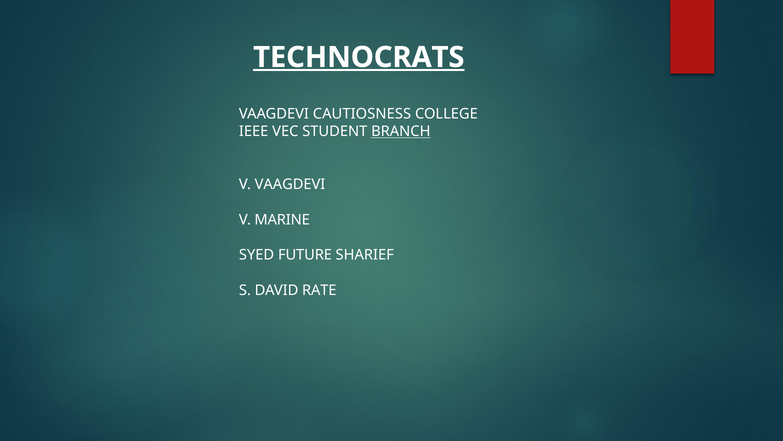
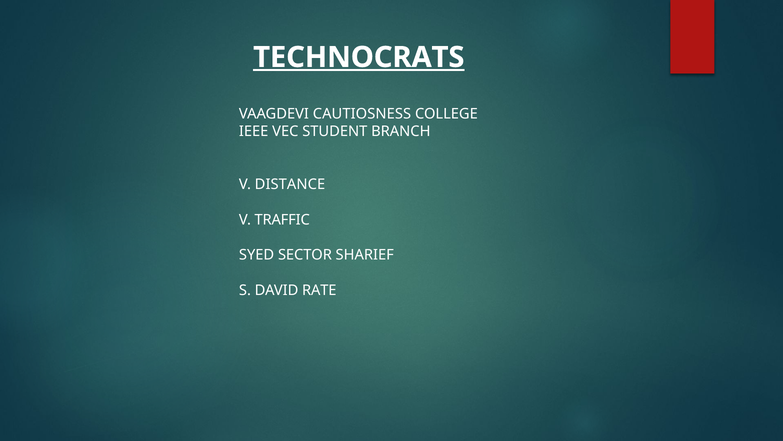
BRANCH underline: present -> none (401, 131)
V VAAGDEVI: VAAGDEVI -> DISTANCE (290, 184)
MARINE: MARINE -> TRAFFIC (282, 219)
FUTURE: FUTURE -> SECTOR (305, 255)
